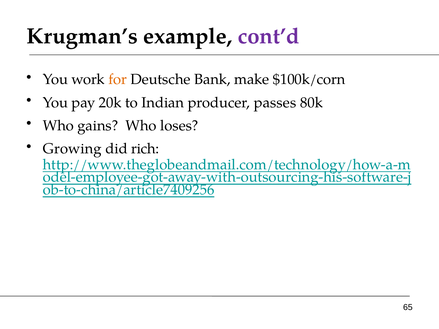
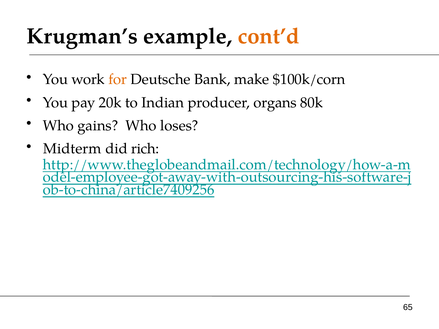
cont’d colour: purple -> orange (269, 36)
passes: passes -> organs (275, 103)
Growing: Growing -> Midterm (72, 149)
